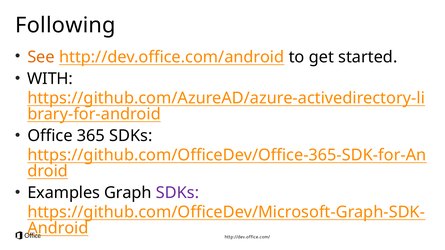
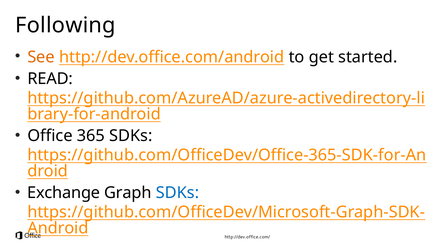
WITH: WITH -> READ (50, 79)
Examples: Examples -> Exchange (64, 193)
SDKs colour: purple -> blue (178, 193)
